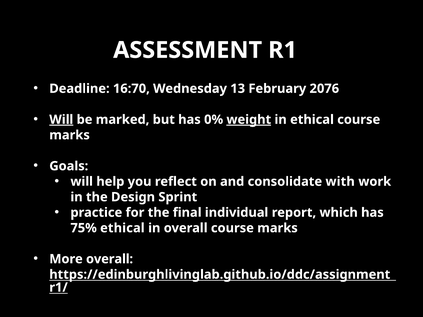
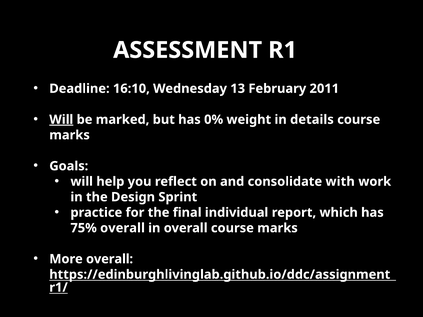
16:70: 16:70 -> 16:10 (131, 89)
2076: 2076 -> 2011 (324, 89)
weight underline: present -> none (249, 120)
in ethical: ethical -> details (312, 120)
75% ethical: ethical -> overall (122, 228)
